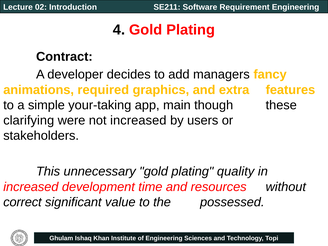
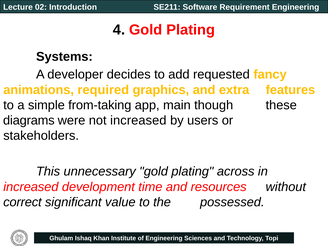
Contract: Contract -> Systems (64, 57)
managers: managers -> requested (221, 75)
your-taking: your-taking -> from-taking (100, 105)
clarifying: clarifying -> diagrams (29, 120)
quality: quality -> across (236, 172)
